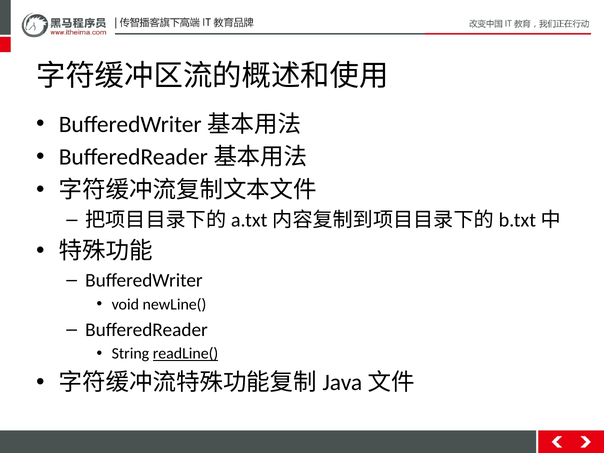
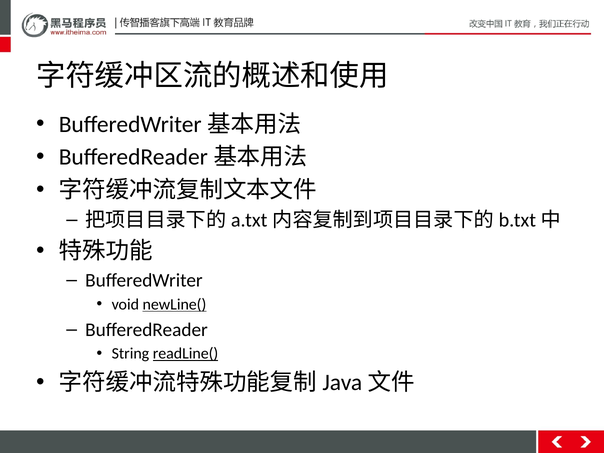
newLine( underline: none -> present (175, 304)
